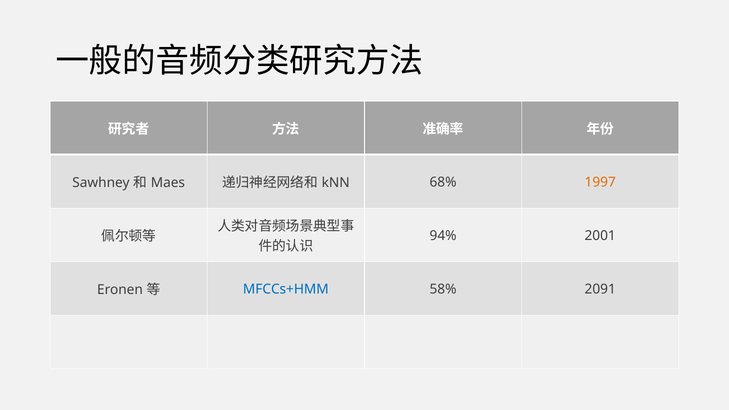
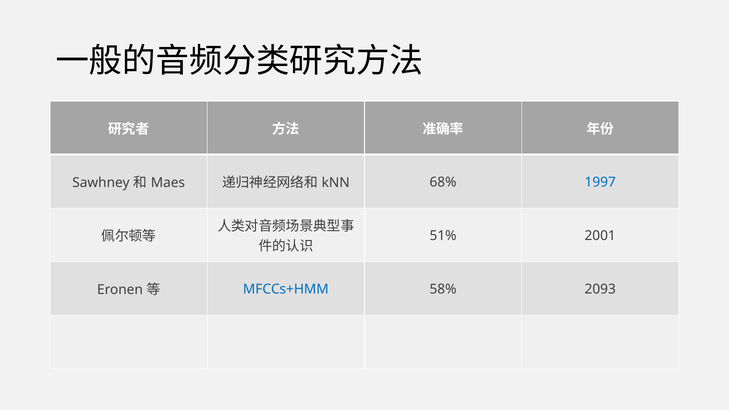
1997 colour: orange -> blue (600, 182)
94%: 94% -> 51% (443, 236)
2091: 2091 -> 2093 (600, 289)
